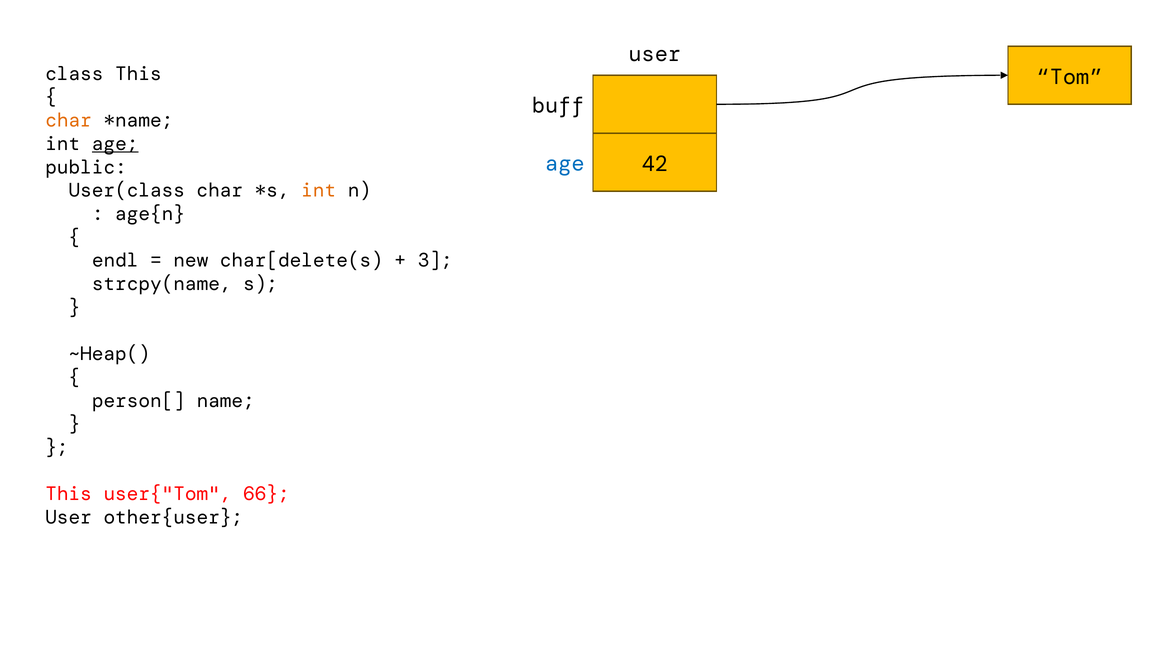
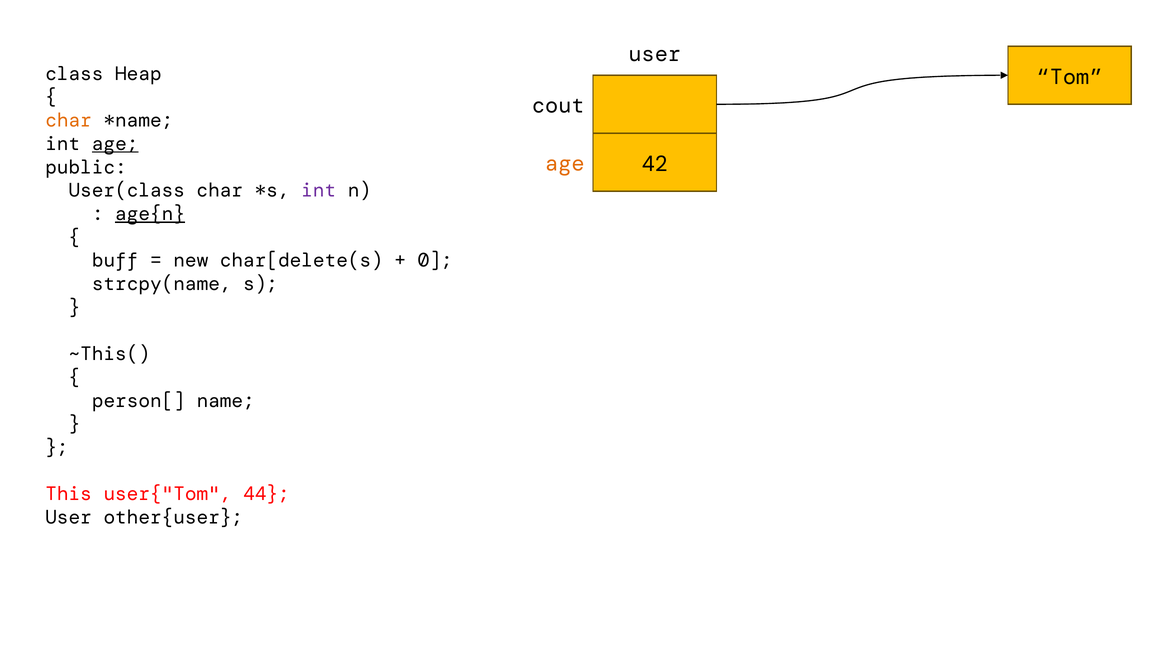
class This: This -> Heap (138, 74)
buff: buff -> cout (558, 106)
age colour: blue -> orange (565, 164)
int colour: orange -> purple (319, 190)
age{n underline: none -> present (150, 214)
endl: endl -> buff (115, 261)
3: 3 -> 0 (435, 261)
~Heap(: ~Heap( -> ~This( (109, 354)
66: 66 -> 44 (266, 494)
